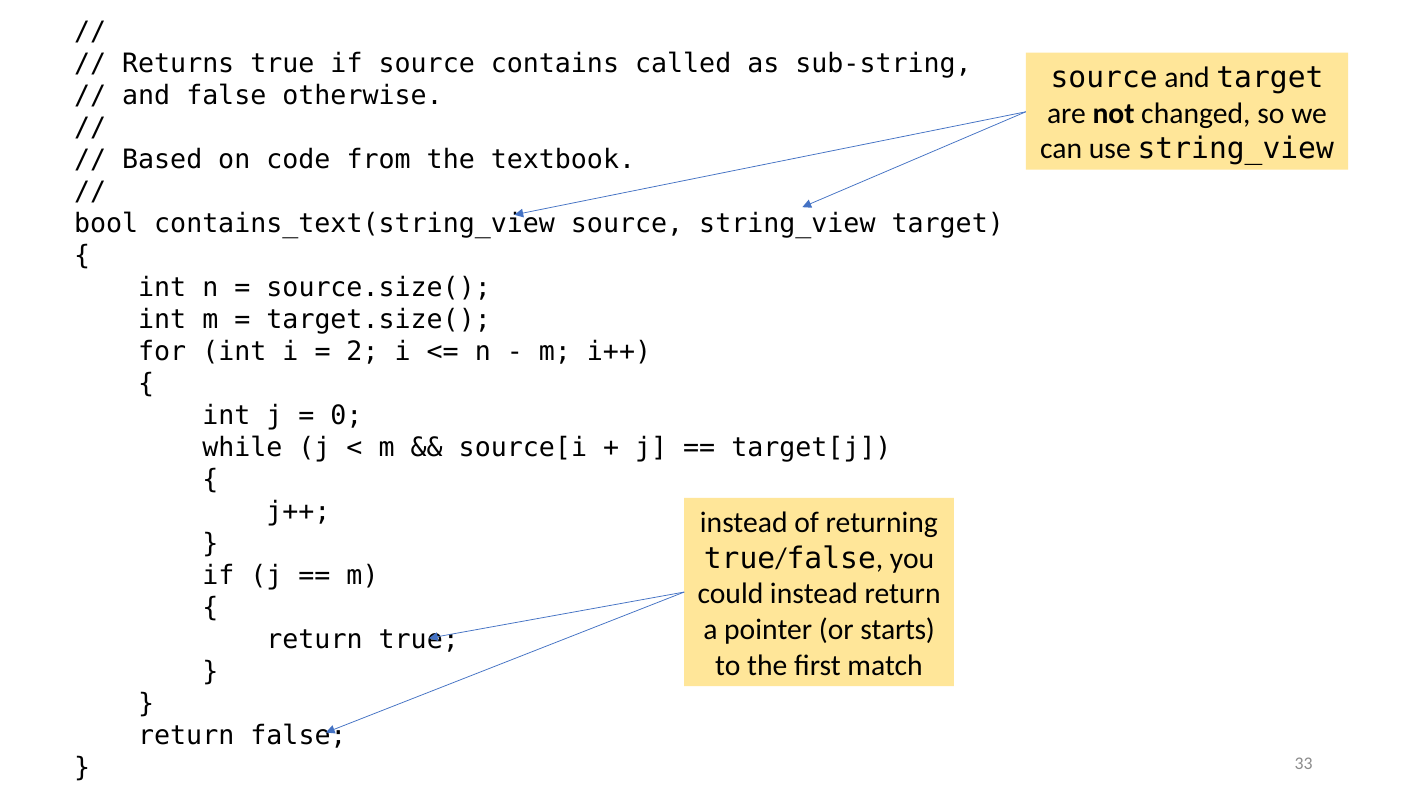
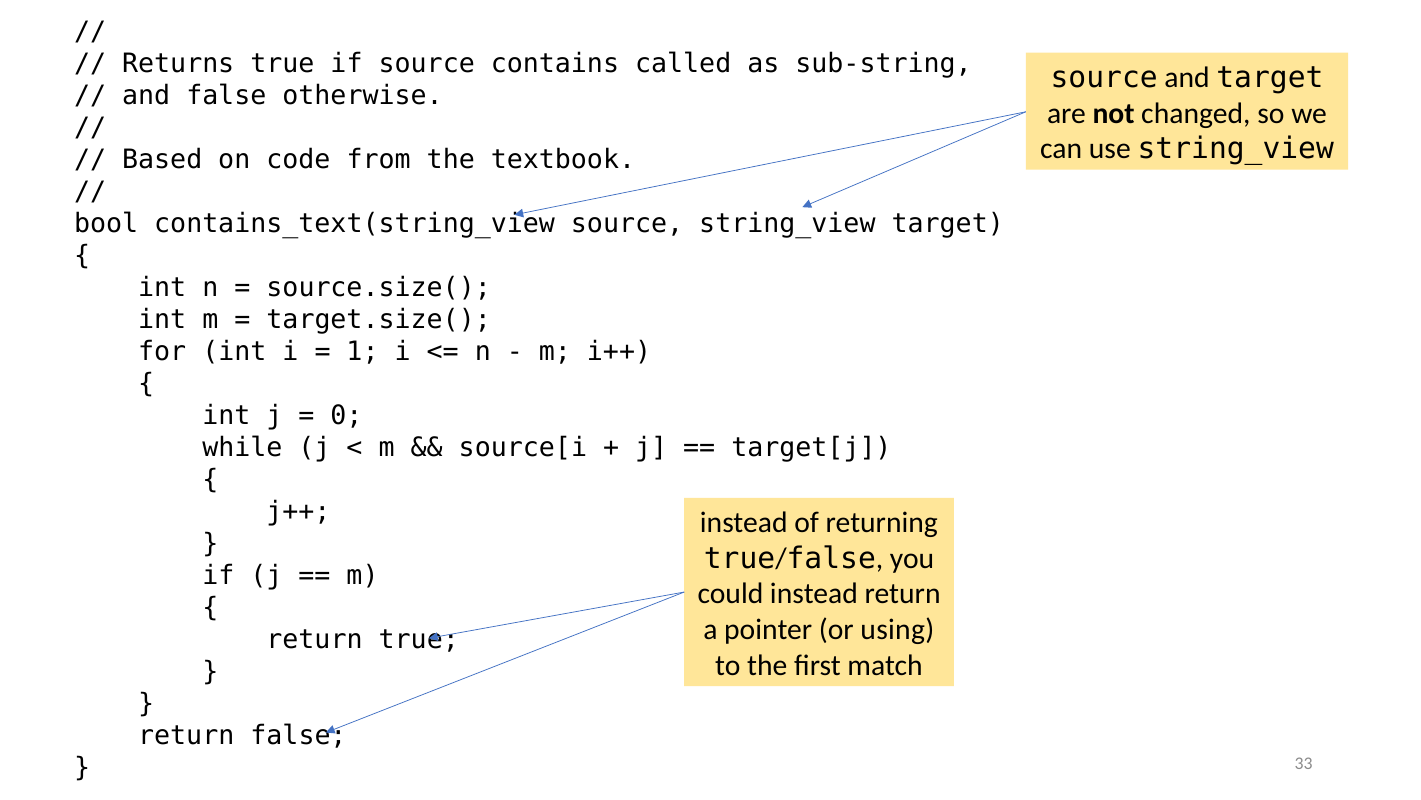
2: 2 -> 1 (363, 352)
starts: starts -> using (897, 629)
